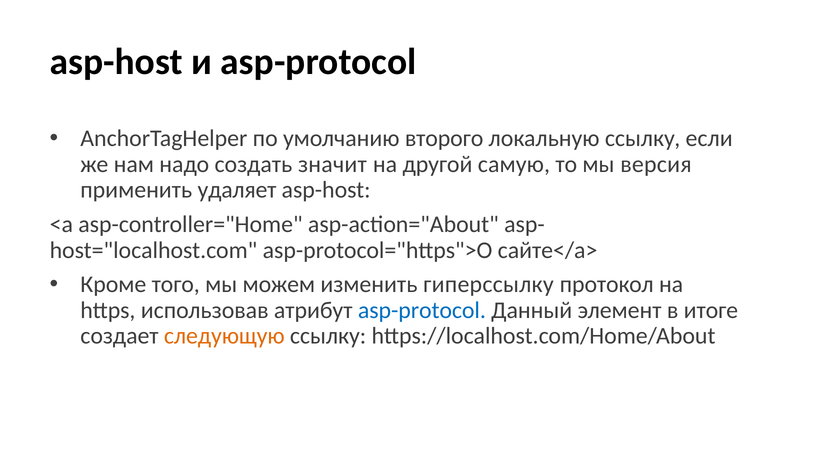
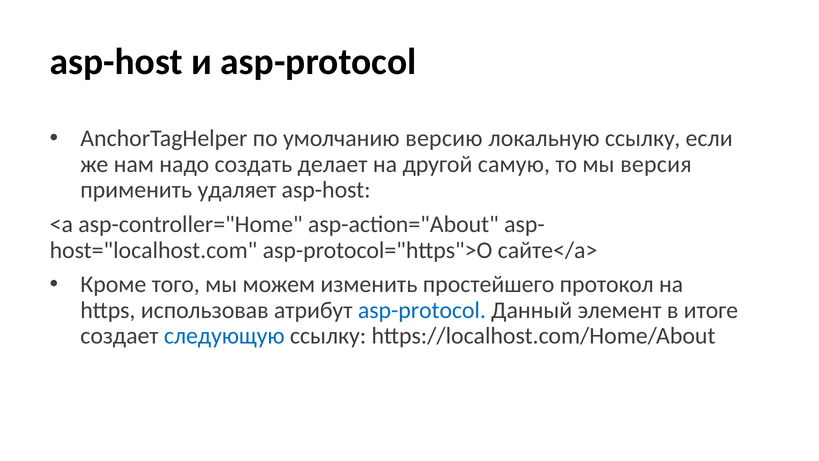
второго: второго -> версию (444, 138)
значит: значит -> делает (333, 164)
гиперссылку: гиперссылку -> простейшего (489, 284)
следующую colour: orange -> blue (224, 336)
